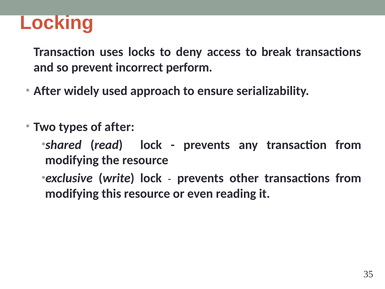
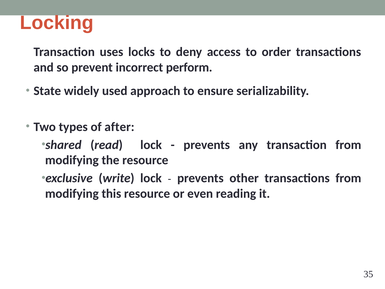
break: break -> order (276, 52)
After: After -> State (47, 91)
